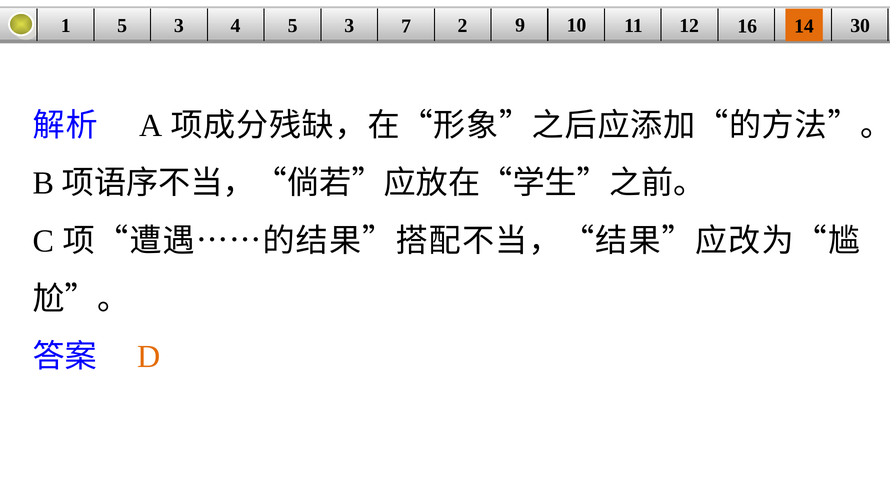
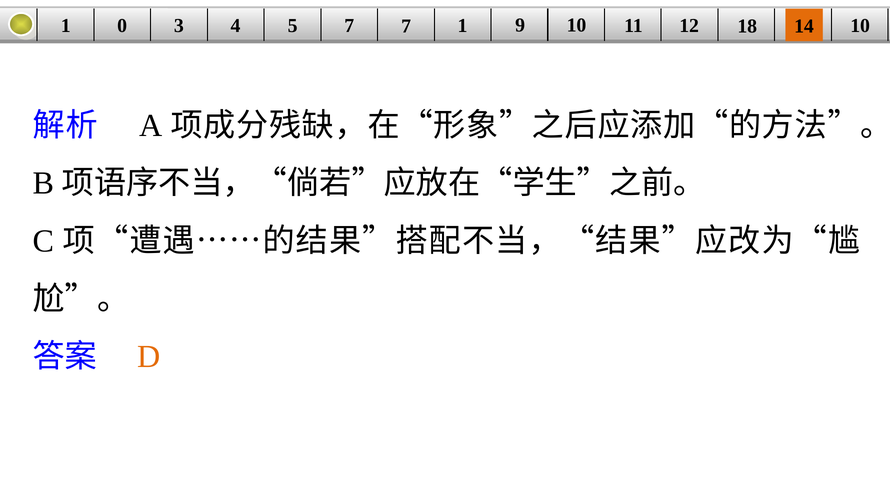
1 5: 5 -> 0 (122, 26)
4 5 3: 3 -> 7 (349, 26)
7 2: 2 -> 1 (463, 26)
16: 16 -> 18 (747, 26)
14 30: 30 -> 10 (860, 26)
